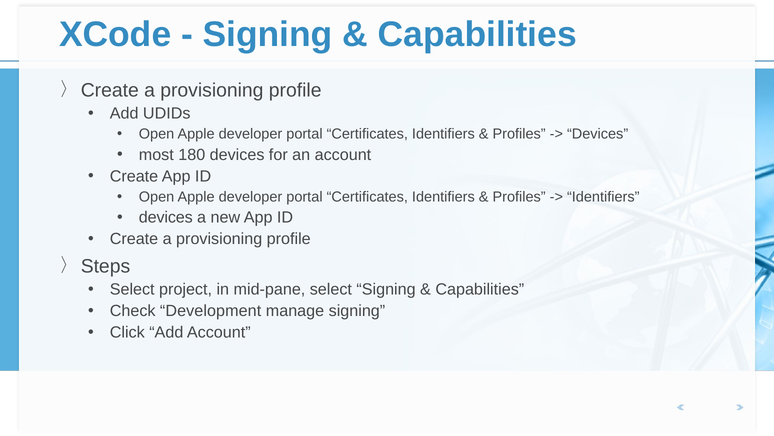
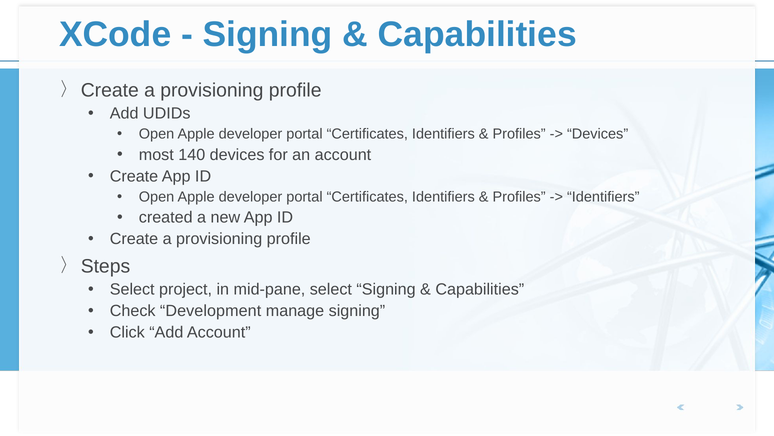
180: 180 -> 140 (192, 155)
devices: devices -> created (166, 217)
